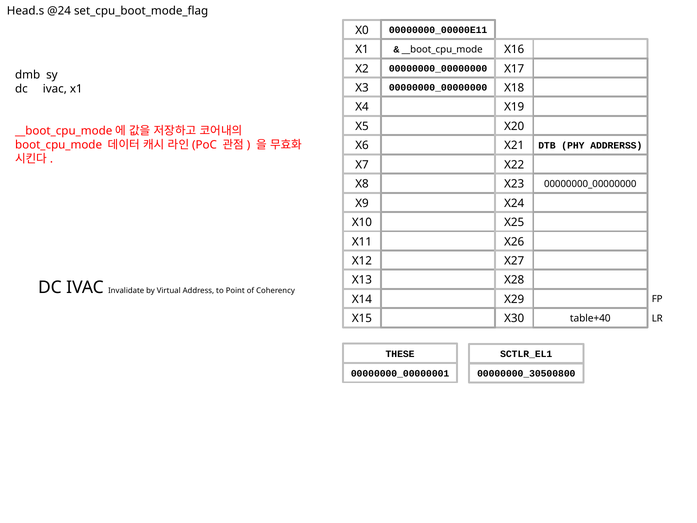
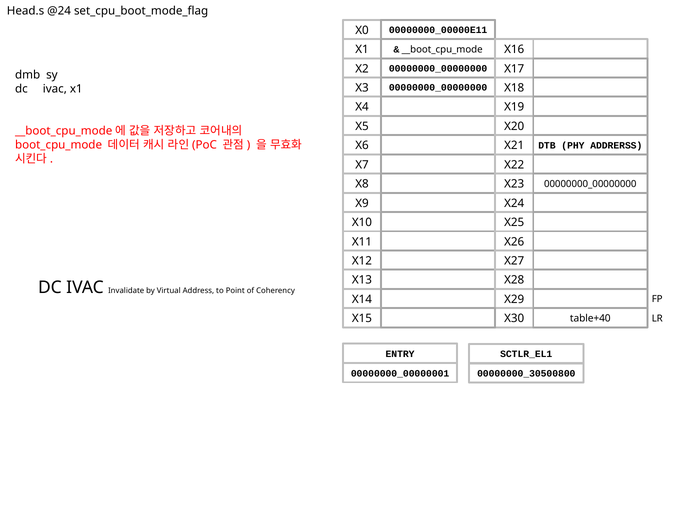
THESE: THESE -> ENTRY (400, 354)
